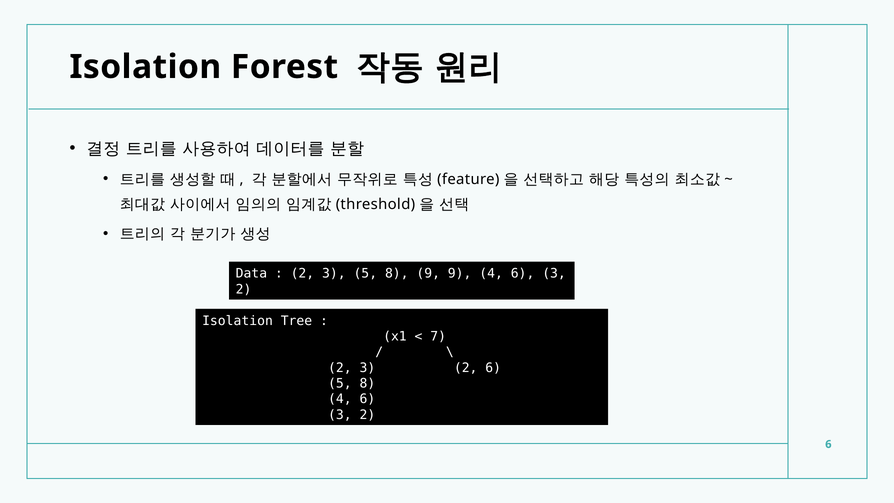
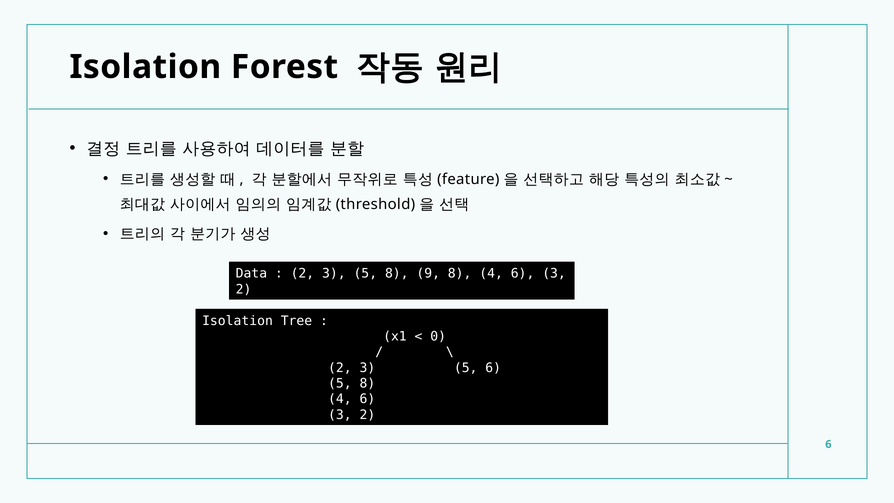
9 9: 9 -> 8 (460, 274)
7: 7 -> 0 (438, 336)
2: 2 -> 5 (466, 368)
